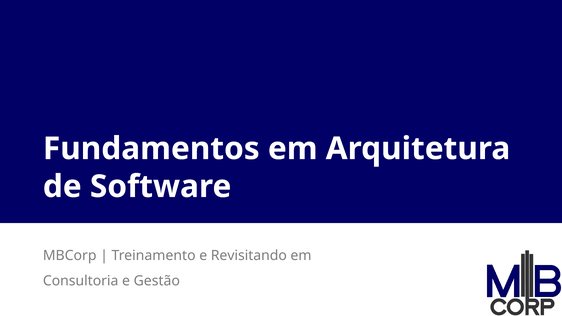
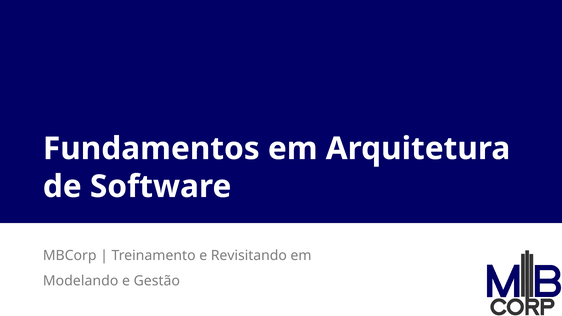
Consultoria: Consultoria -> Modelando (81, 281)
